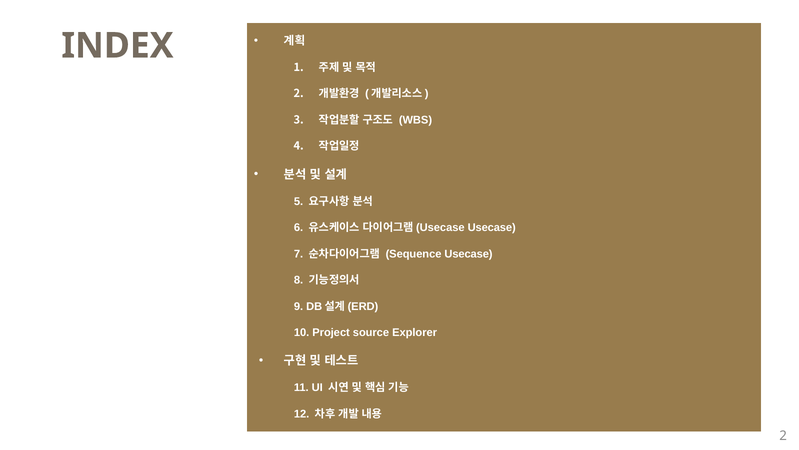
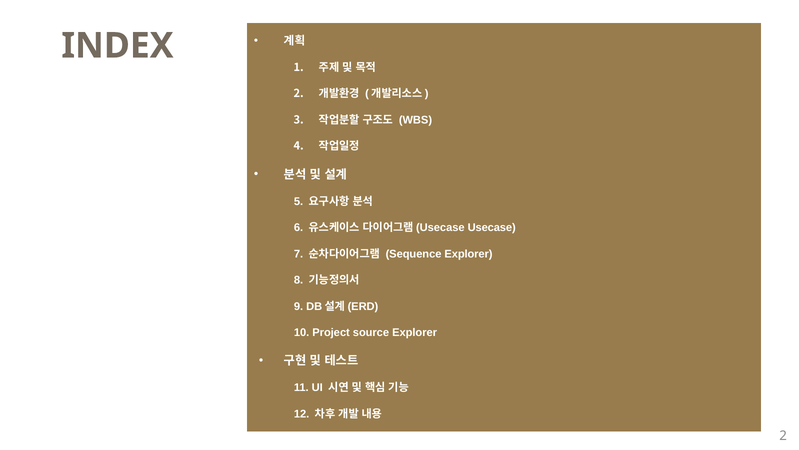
Sequence Usecase: Usecase -> Explorer (468, 254)
